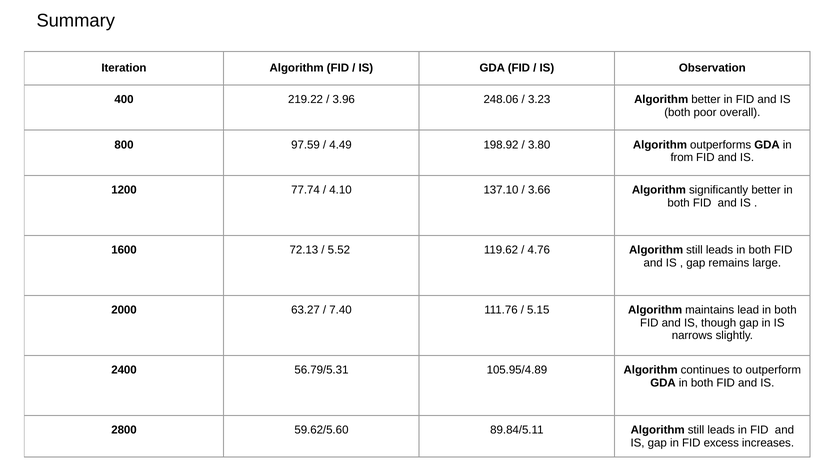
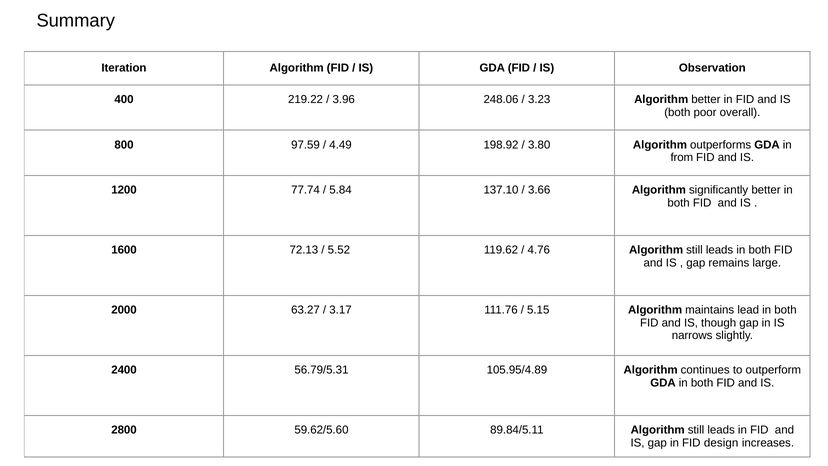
4.10: 4.10 -> 5.84 (340, 190)
7.40: 7.40 -> 3.17 (340, 310)
excess: excess -> design (721, 443)
